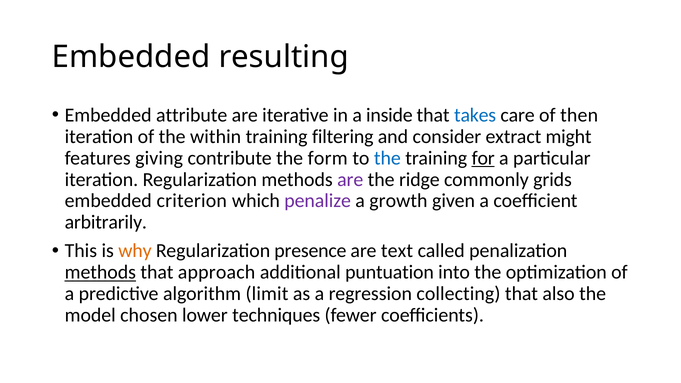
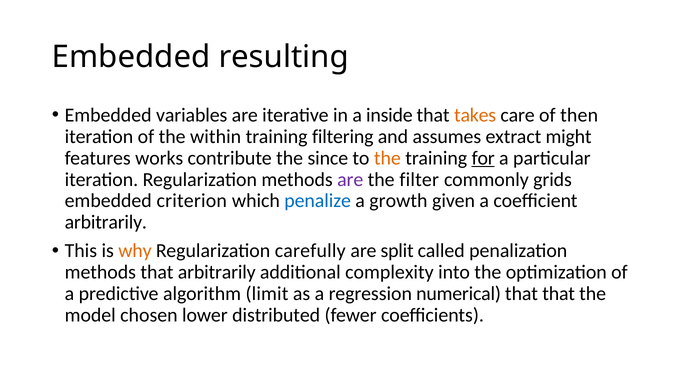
attribute: attribute -> variables (192, 115)
takes colour: blue -> orange (475, 115)
consider: consider -> assumes (447, 137)
giving: giving -> works (159, 158)
form: form -> since (328, 158)
the colour: blue -> orange (387, 158)
ridge: ridge -> filter (419, 180)
penalize colour: purple -> blue (318, 201)
presence: presence -> carefully (310, 251)
text: text -> split (397, 251)
methods underline: present -> none (100, 272)
that approach: approach -> arbitrarily (217, 272)
puntuation: puntuation -> complexity (389, 272)
collecting: collecting -> numerical (459, 294)
that also: also -> that (559, 294)
techniques: techniques -> distributed (276, 315)
